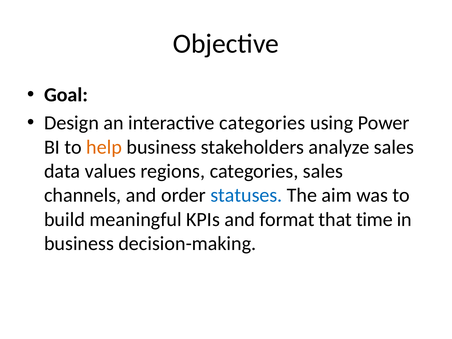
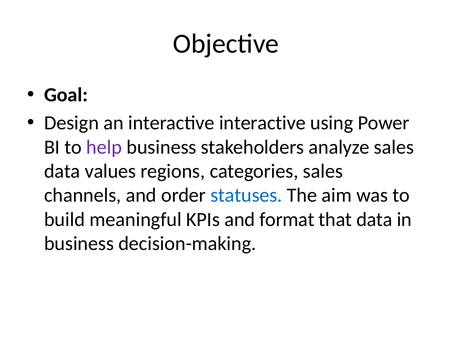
interactive categories: categories -> interactive (262, 123)
help colour: orange -> purple (104, 147)
that time: time -> data (374, 219)
